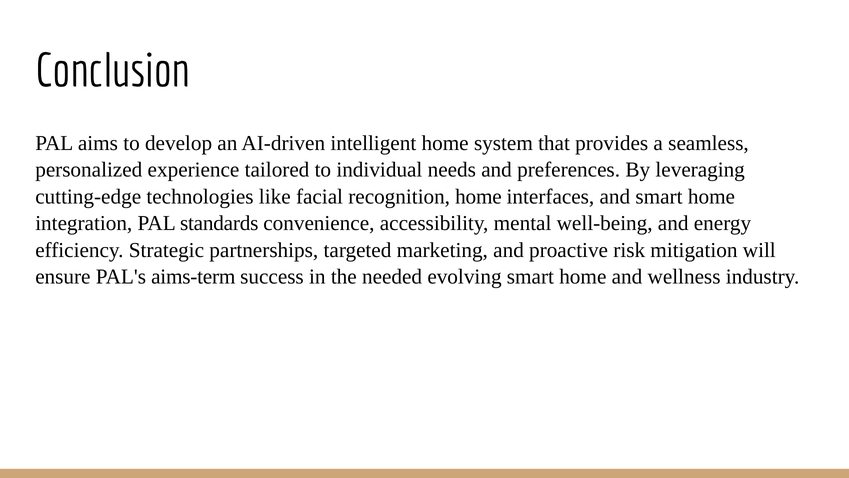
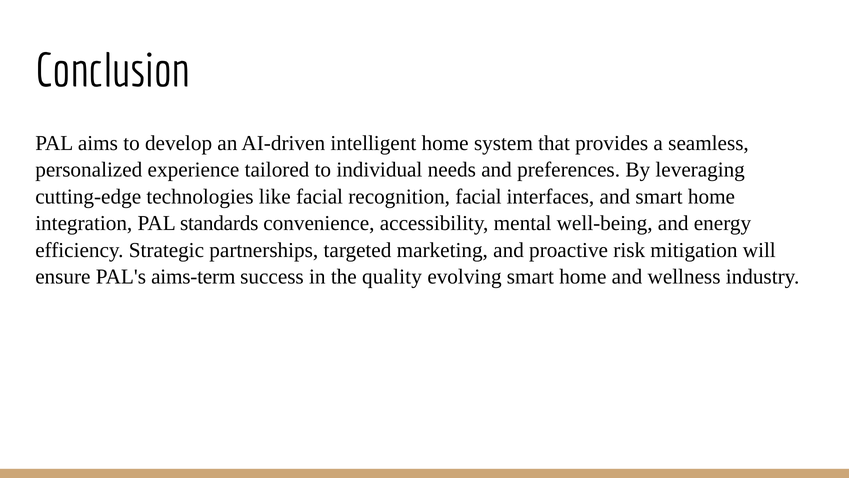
recognition home: home -> facial (478, 196)
needed: needed -> quality (392, 277)
